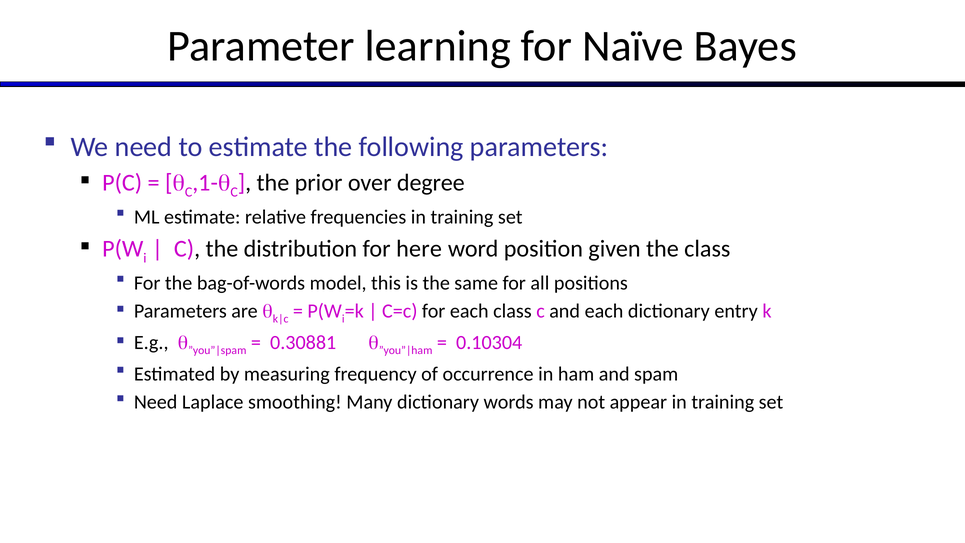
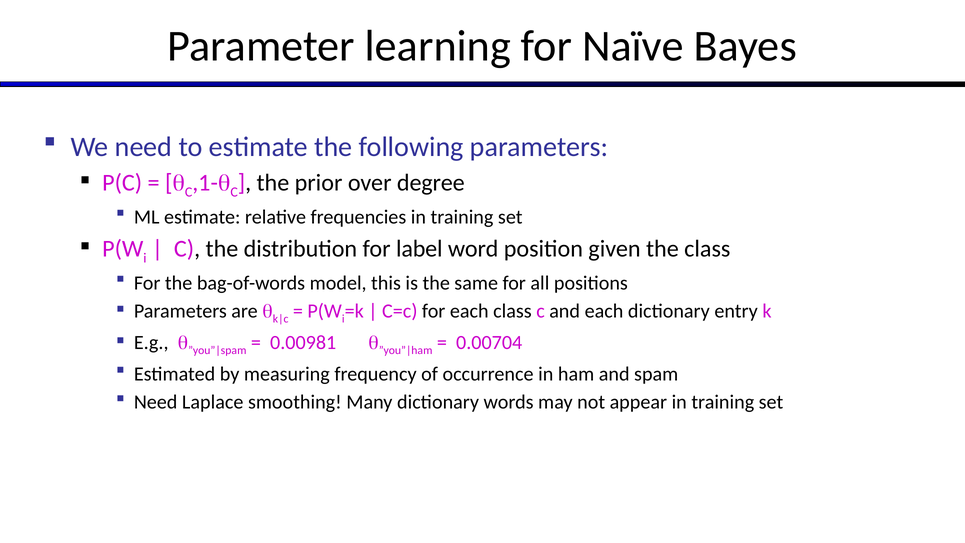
here: here -> label (419, 249)
0.30881: 0.30881 -> 0.00981 (303, 342)
0.10304: 0.10304 -> 0.00704 (489, 342)
